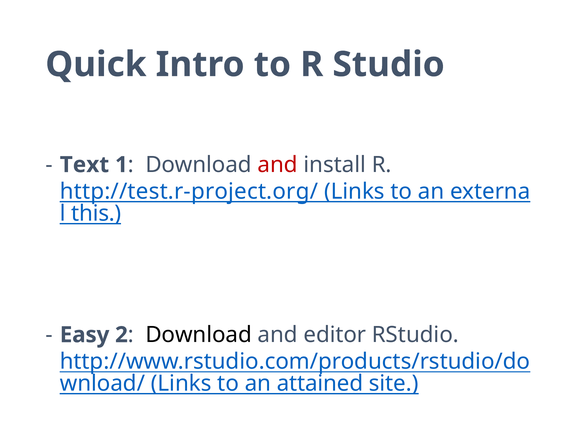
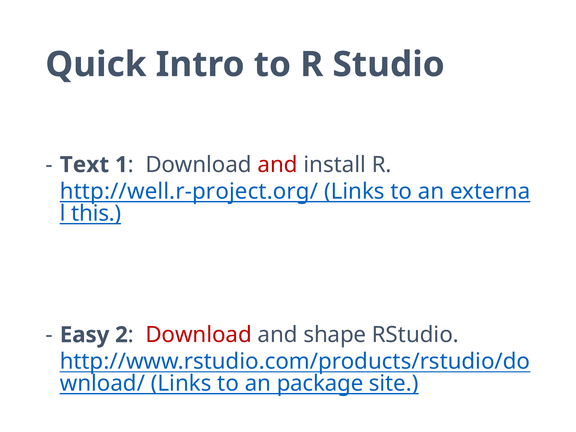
http://test.r-project.org/: http://test.r-project.org/ -> http://well.r-project.org/ (189, 191)
Download colour: black -> red (199, 335)
editor: editor -> shape (335, 335)
attained: attained -> package (320, 383)
